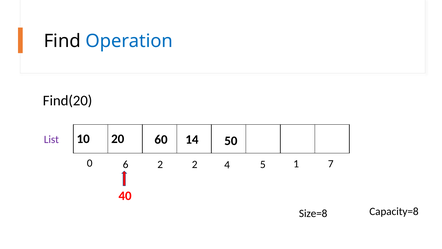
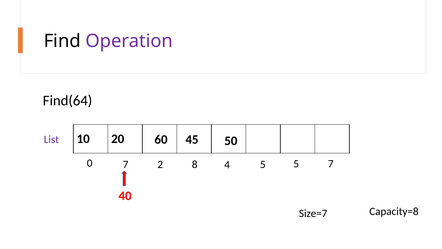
Operation colour: blue -> purple (129, 41)
Find(20: Find(20 -> Find(64 (68, 100)
14: 14 -> 45 (192, 139)
0 6: 6 -> 7 (126, 164)
2 2: 2 -> 8 (195, 164)
5 1: 1 -> 5 (296, 164)
Size=8: Size=8 -> Size=7 (313, 213)
